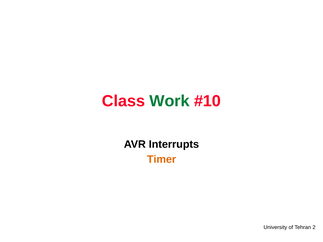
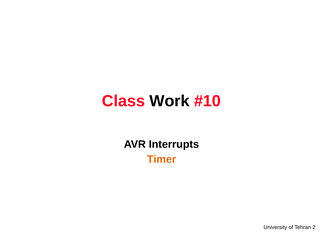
Work colour: green -> black (170, 101)
